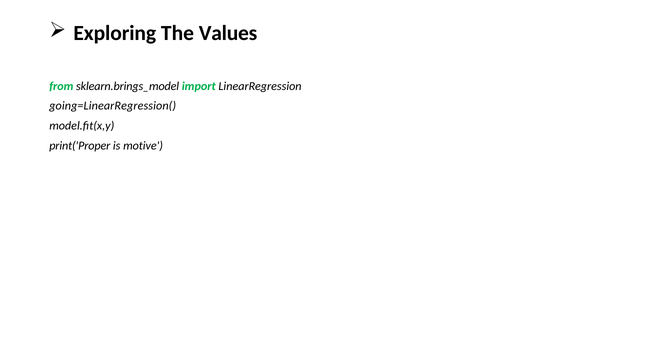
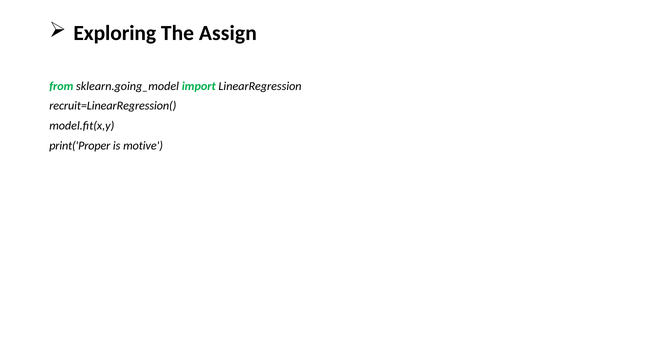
Values: Values -> Assign (228, 33)
sklearn.brings_model: sklearn.brings_model -> sklearn.going_model (128, 86)
going=LinearRegression(: going=LinearRegression( -> recruit=LinearRegression( (113, 106)
